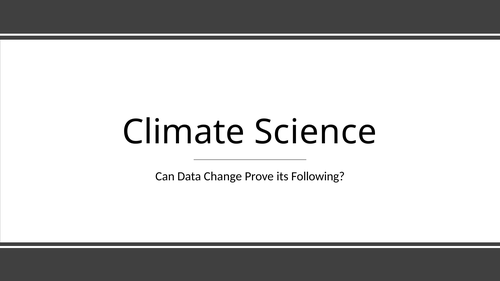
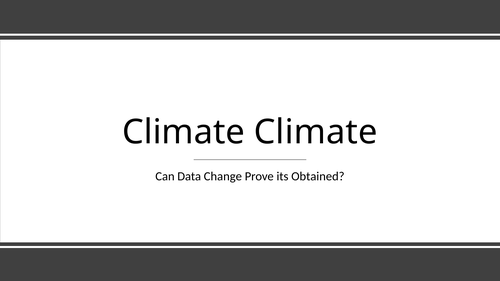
Climate Science: Science -> Climate (316, 132)
Following: Following -> Obtained (318, 176)
